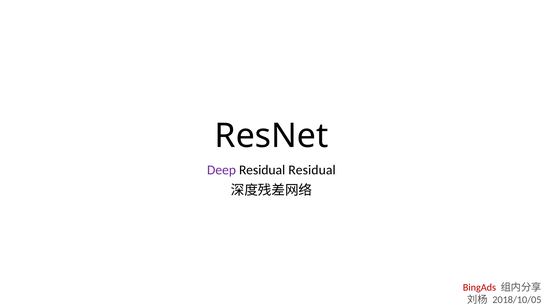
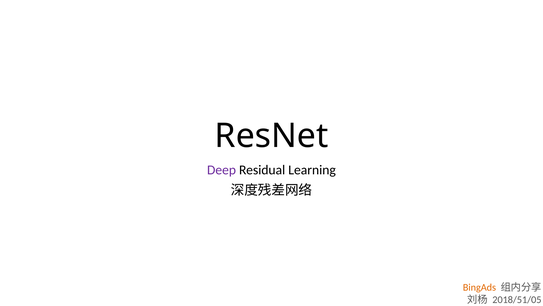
Residual Residual: Residual -> Learning (312, 170)
BingAds colour: red -> orange (479, 287)
2018/10/05: 2018/10/05 -> 2018/51/05 (517, 299)
